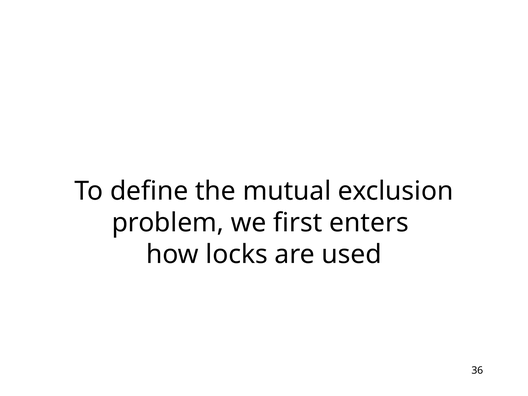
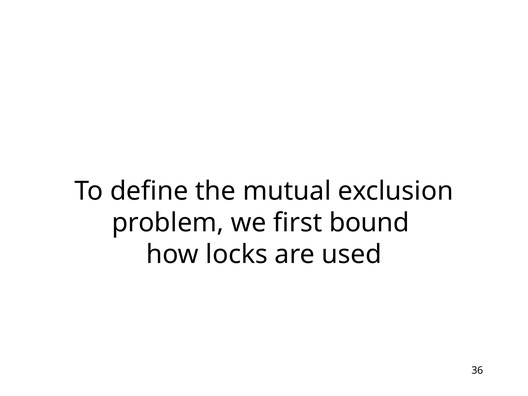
enters: enters -> bound (369, 223)
